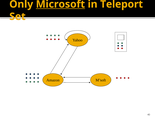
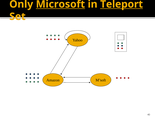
Teleport underline: none -> present (122, 4)
